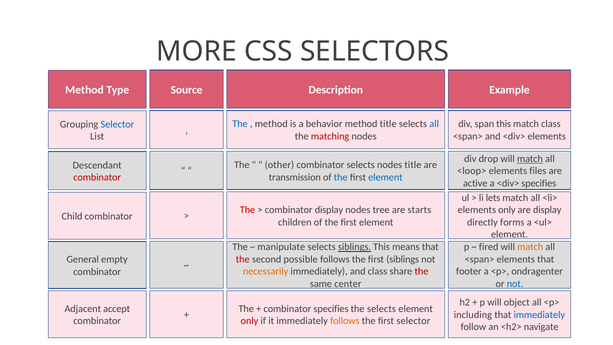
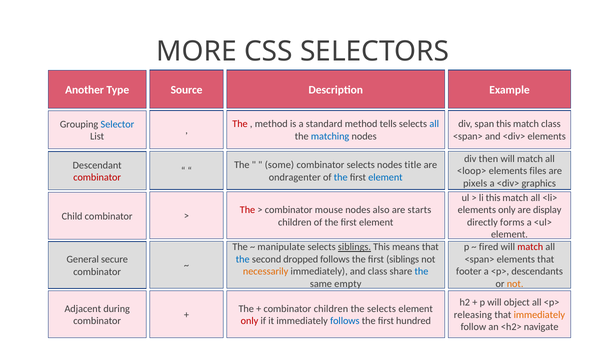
Method: Method -> Another (85, 90)
The colour: blue -> red (240, 124)
behavior: behavior -> standard (324, 124)
method title: title -> tells (388, 124)
matching colour: red -> blue (330, 136)
drop: drop -> then (488, 159)
match underline: present -> none (530, 159)
other: other -> some (279, 165)
transmission: transmission -> ondragenter (295, 177)
active: active -> pixels (475, 183)
<div> specifies: specifies -> graphics (539, 183)
li lets: lets -> this (493, 198)
combinator display: display -> mouse (329, 210)
tree: tree -> also (381, 210)
match colour: orange -> red (530, 247)
the colour: red -> blue (243, 259)
possible: possible -> dropped (301, 259)
empty: empty -> secure (115, 259)
the colour: red -> blue (421, 271)
ondragenter: ondragenter -> descendants (537, 271)
center: center -> empty (348, 284)
not colour: blue -> orange (515, 284)
combinator specifies: specifies -> children (331, 309)
accept: accept -> during (117, 309)
including: including -> releasing (473, 315)
immediately colour: blue -> orange (539, 315)
follows colour: orange -> blue (345, 321)
first selector: selector -> hundred (414, 321)
